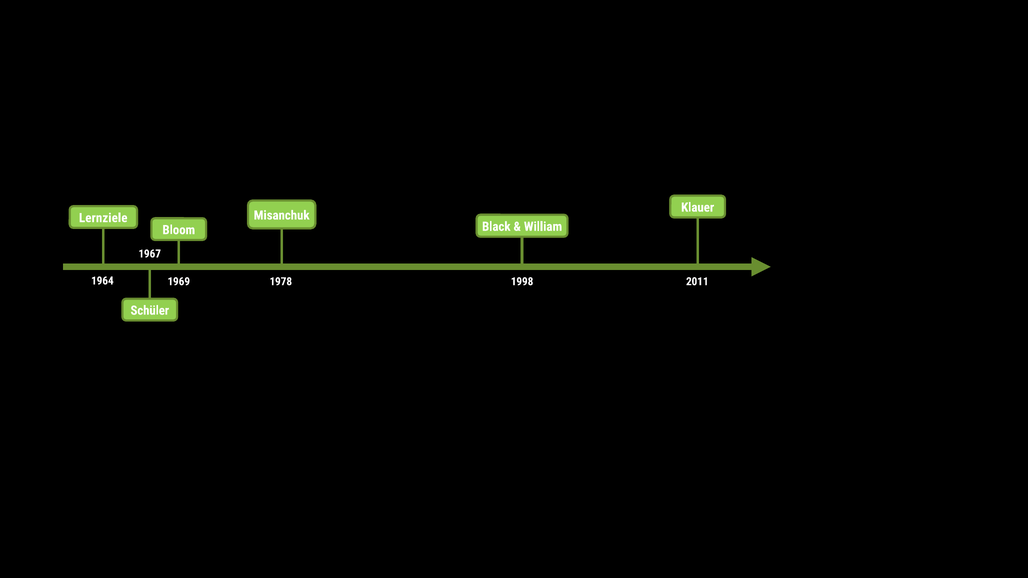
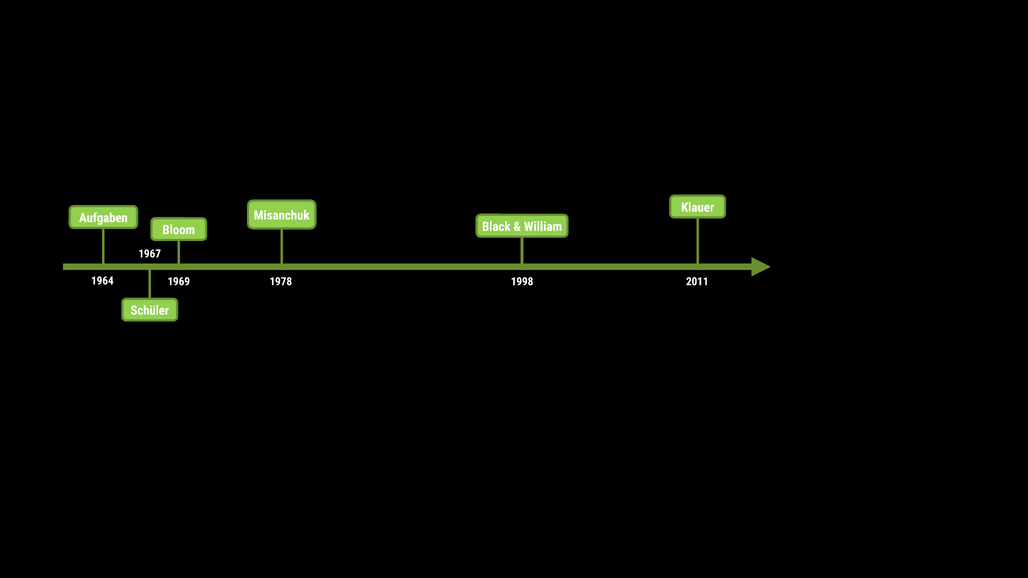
Lernziele: Lernziele -> Aufgaben (103, 218)
